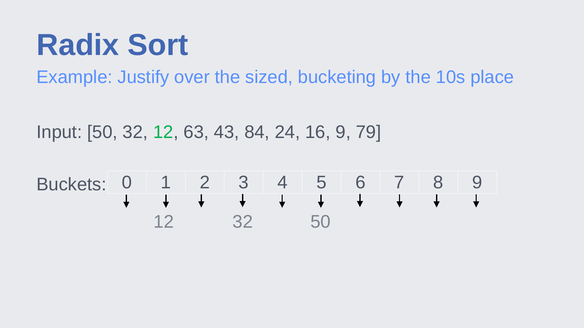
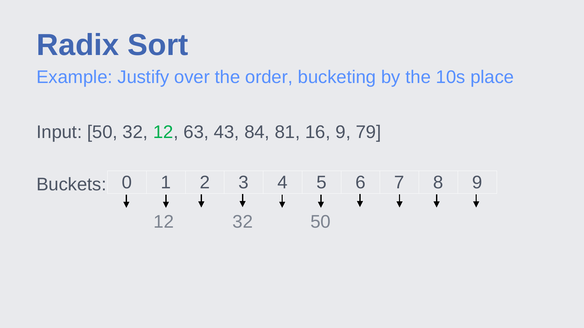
sized: sized -> order (269, 77)
24: 24 -> 81 (287, 132)
